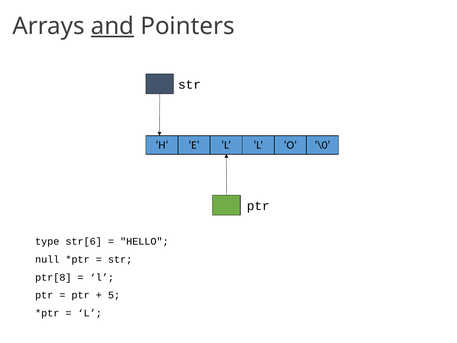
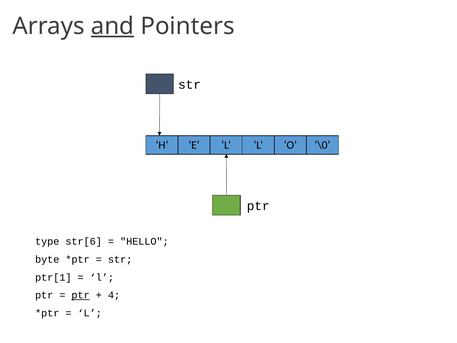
null: null -> byte (47, 259)
ptr[8: ptr[8 -> ptr[1 (53, 277)
ptr underline: none -> present (81, 295)
5: 5 -> 4 (114, 295)
